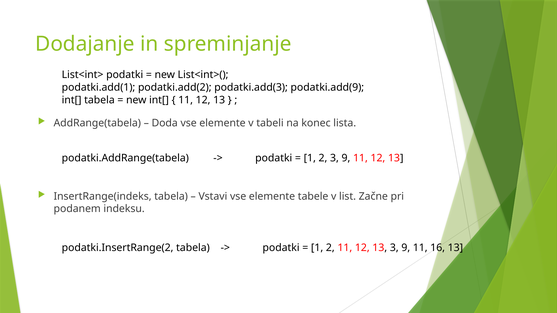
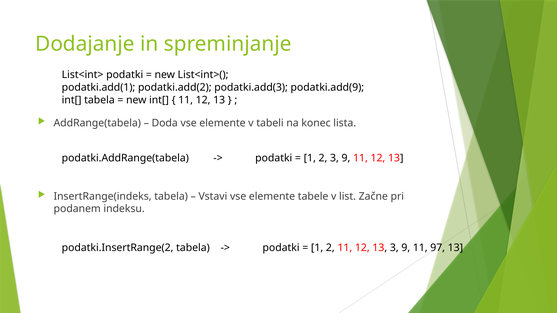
16: 16 -> 97 (438, 248)
